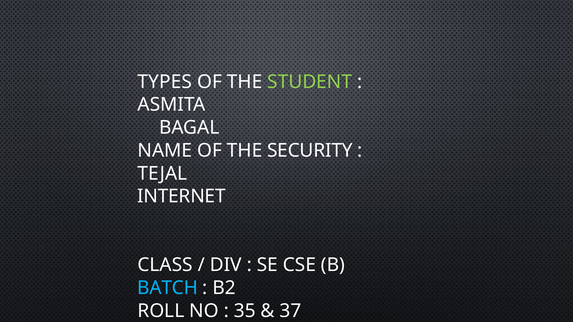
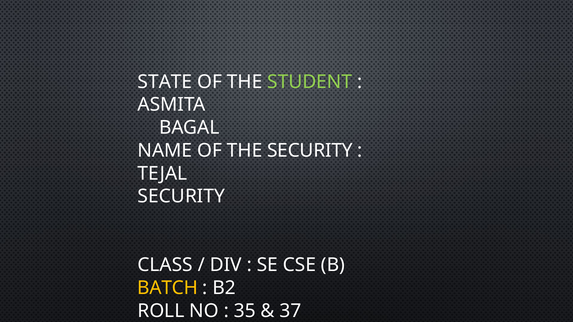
TYPES: TYPES -> STATE (165, 82)
INTERNET: INTERNET -> SECURITY (181, 196)
BATCH colour: light blue -> yellow (168, 288)
